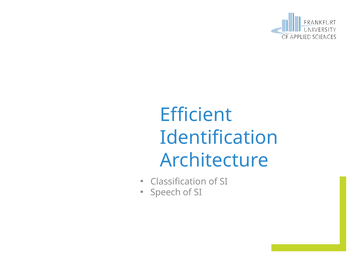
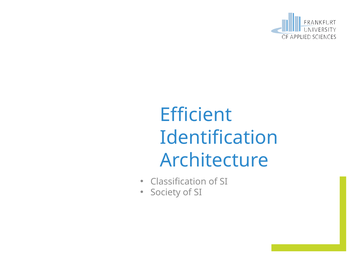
Speech: Speech -> Society (165, 193)
